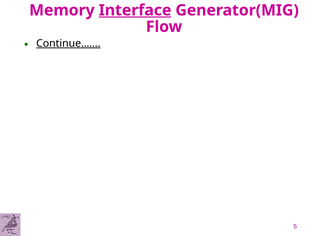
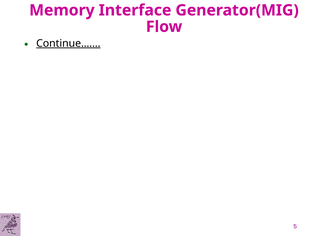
Interface underline: present -> none (135, 10)
